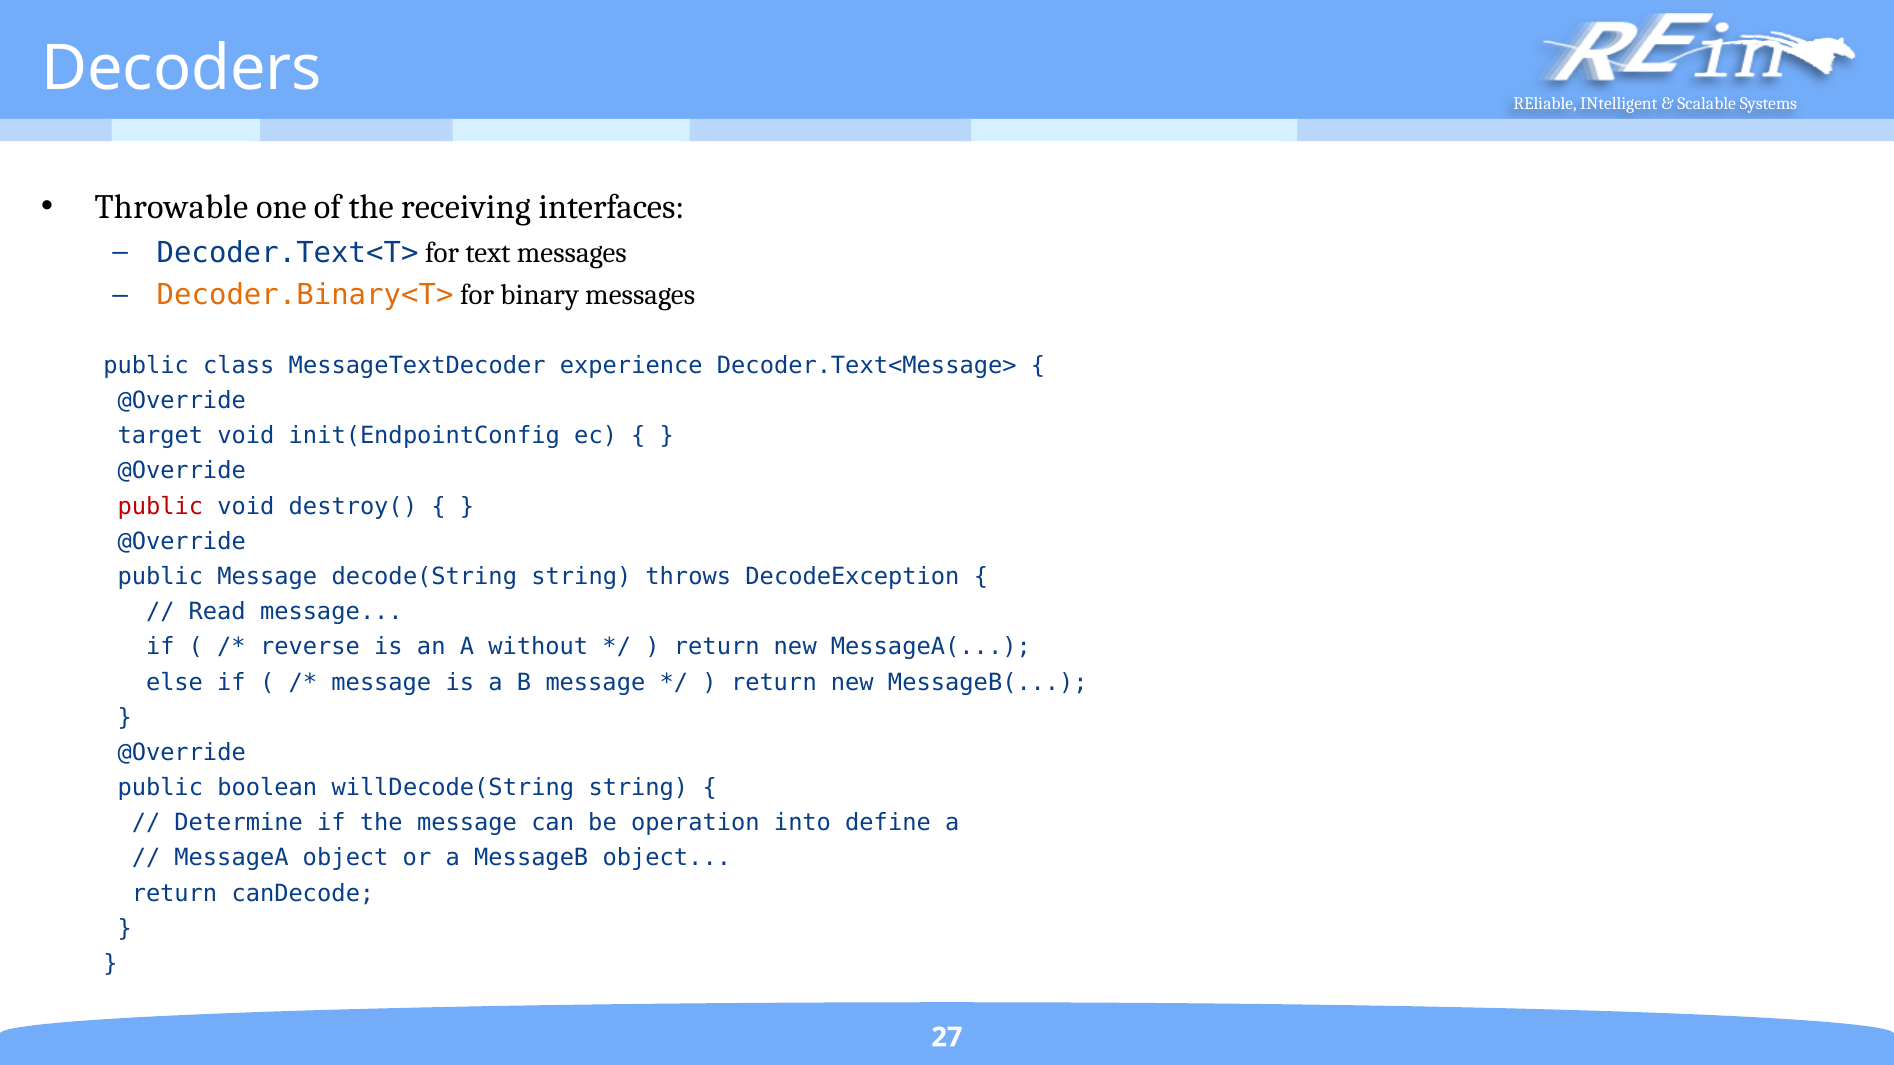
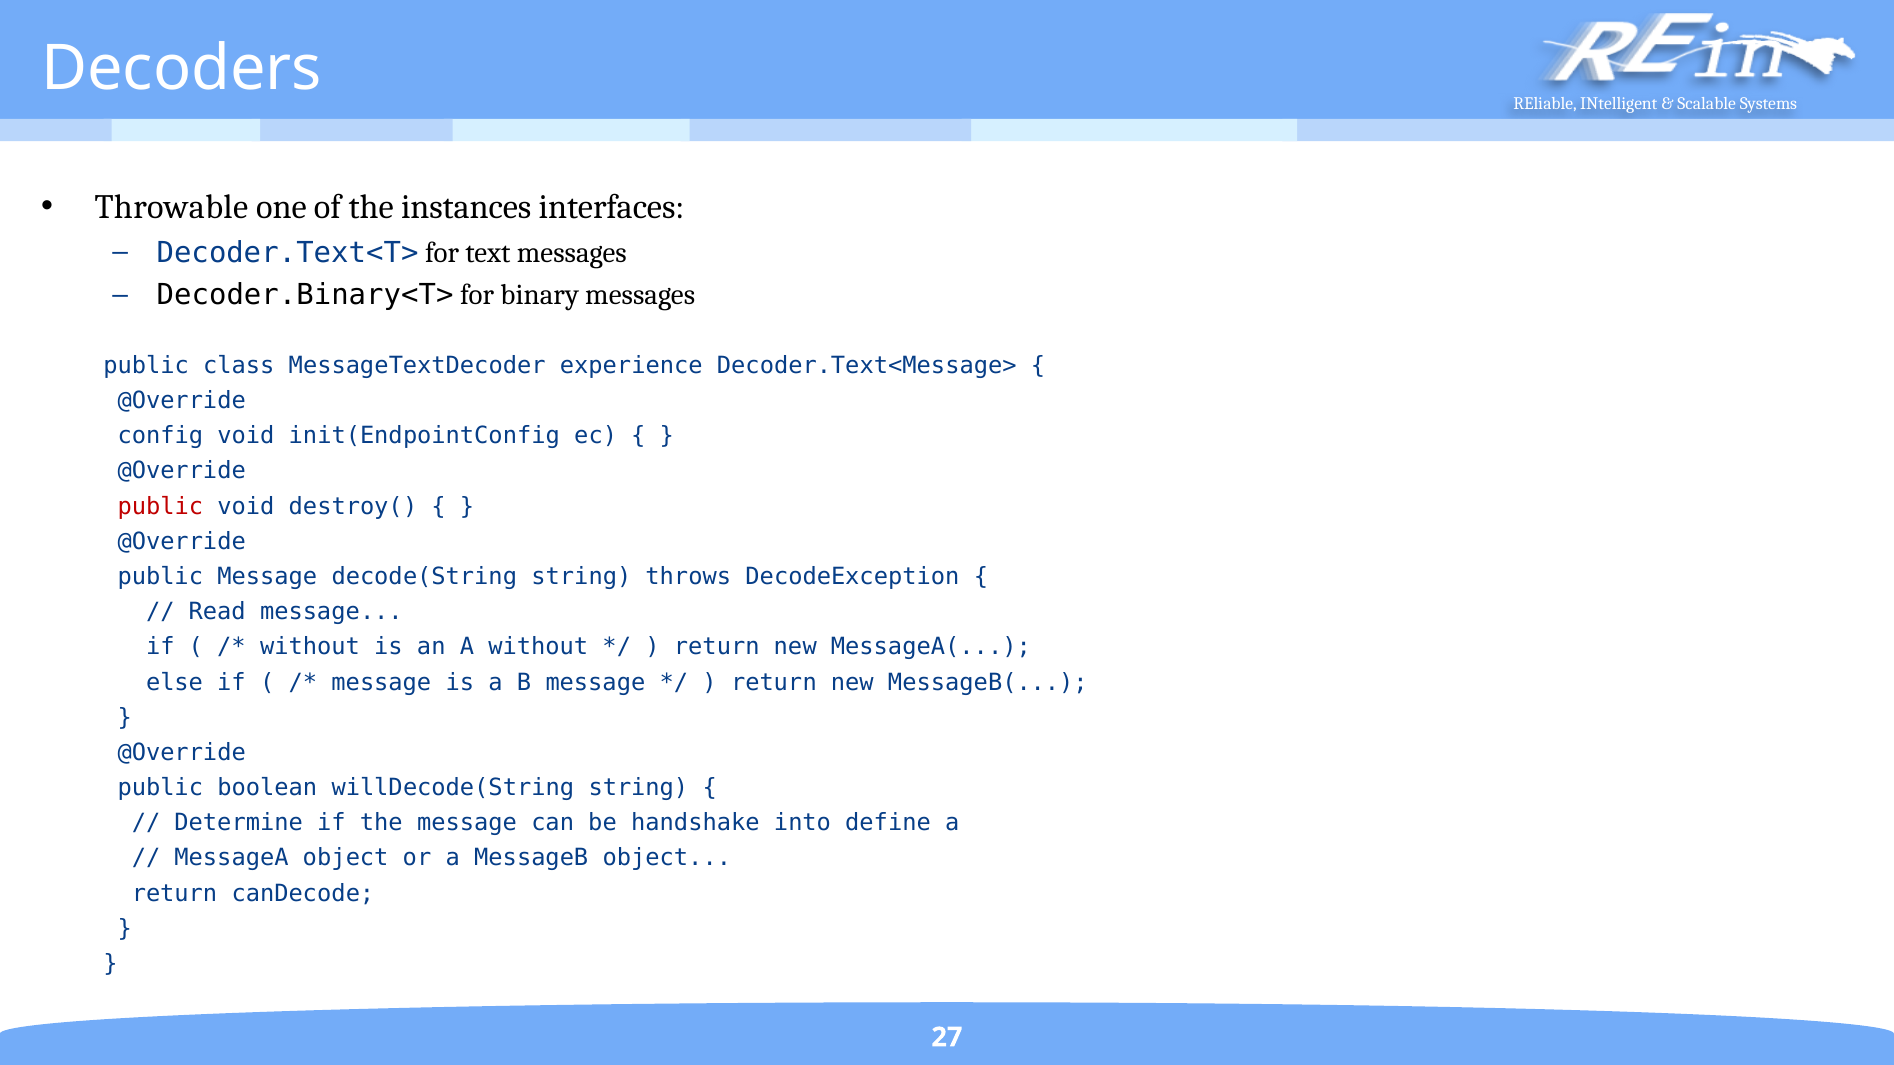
receiving: receiving -> instances (466, 207)
Decoder.Binary<T> colour: orange -> black (305, 296)
target: target -> config (160, 436)
reverse: reverse -> without (310, 647)
operation: operation -> handshake (695, 823)
